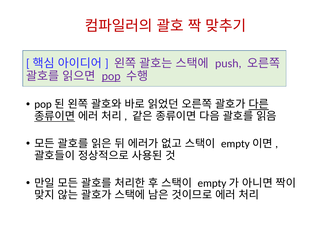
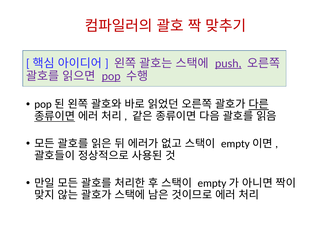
push underline: none -> present (228, 63)
